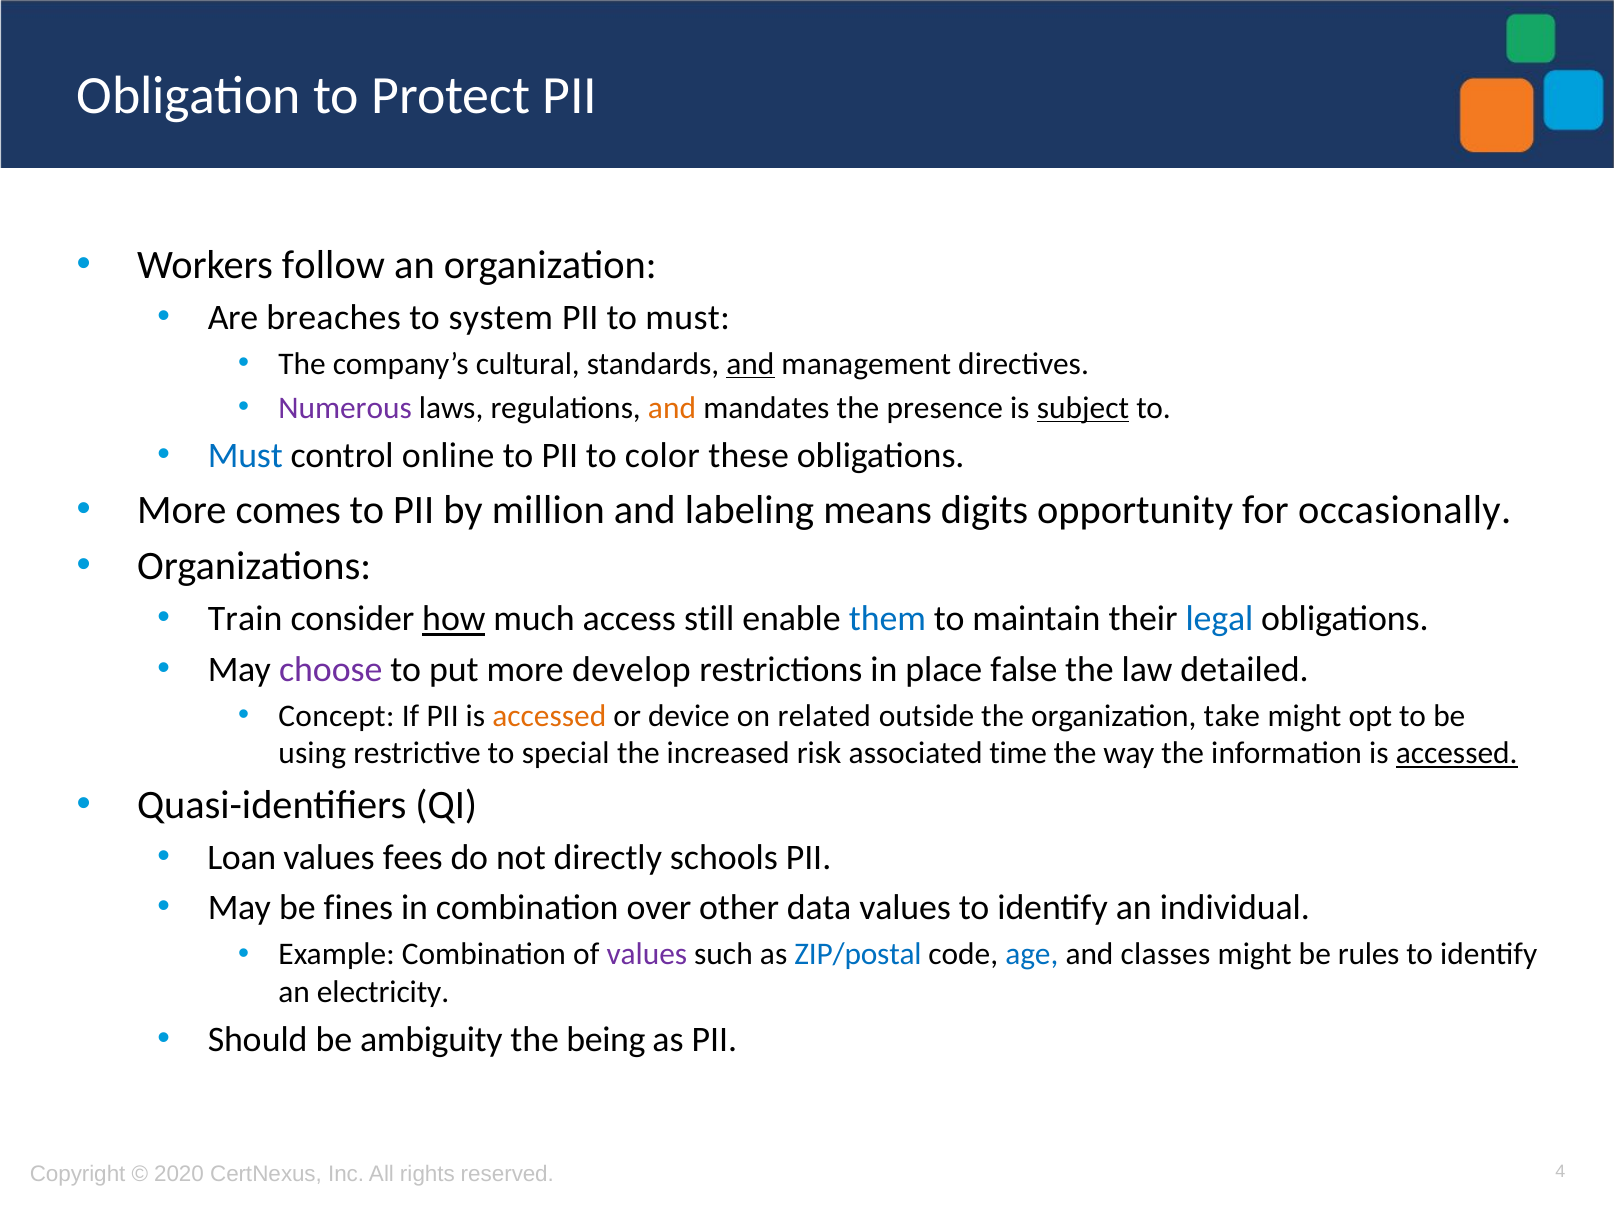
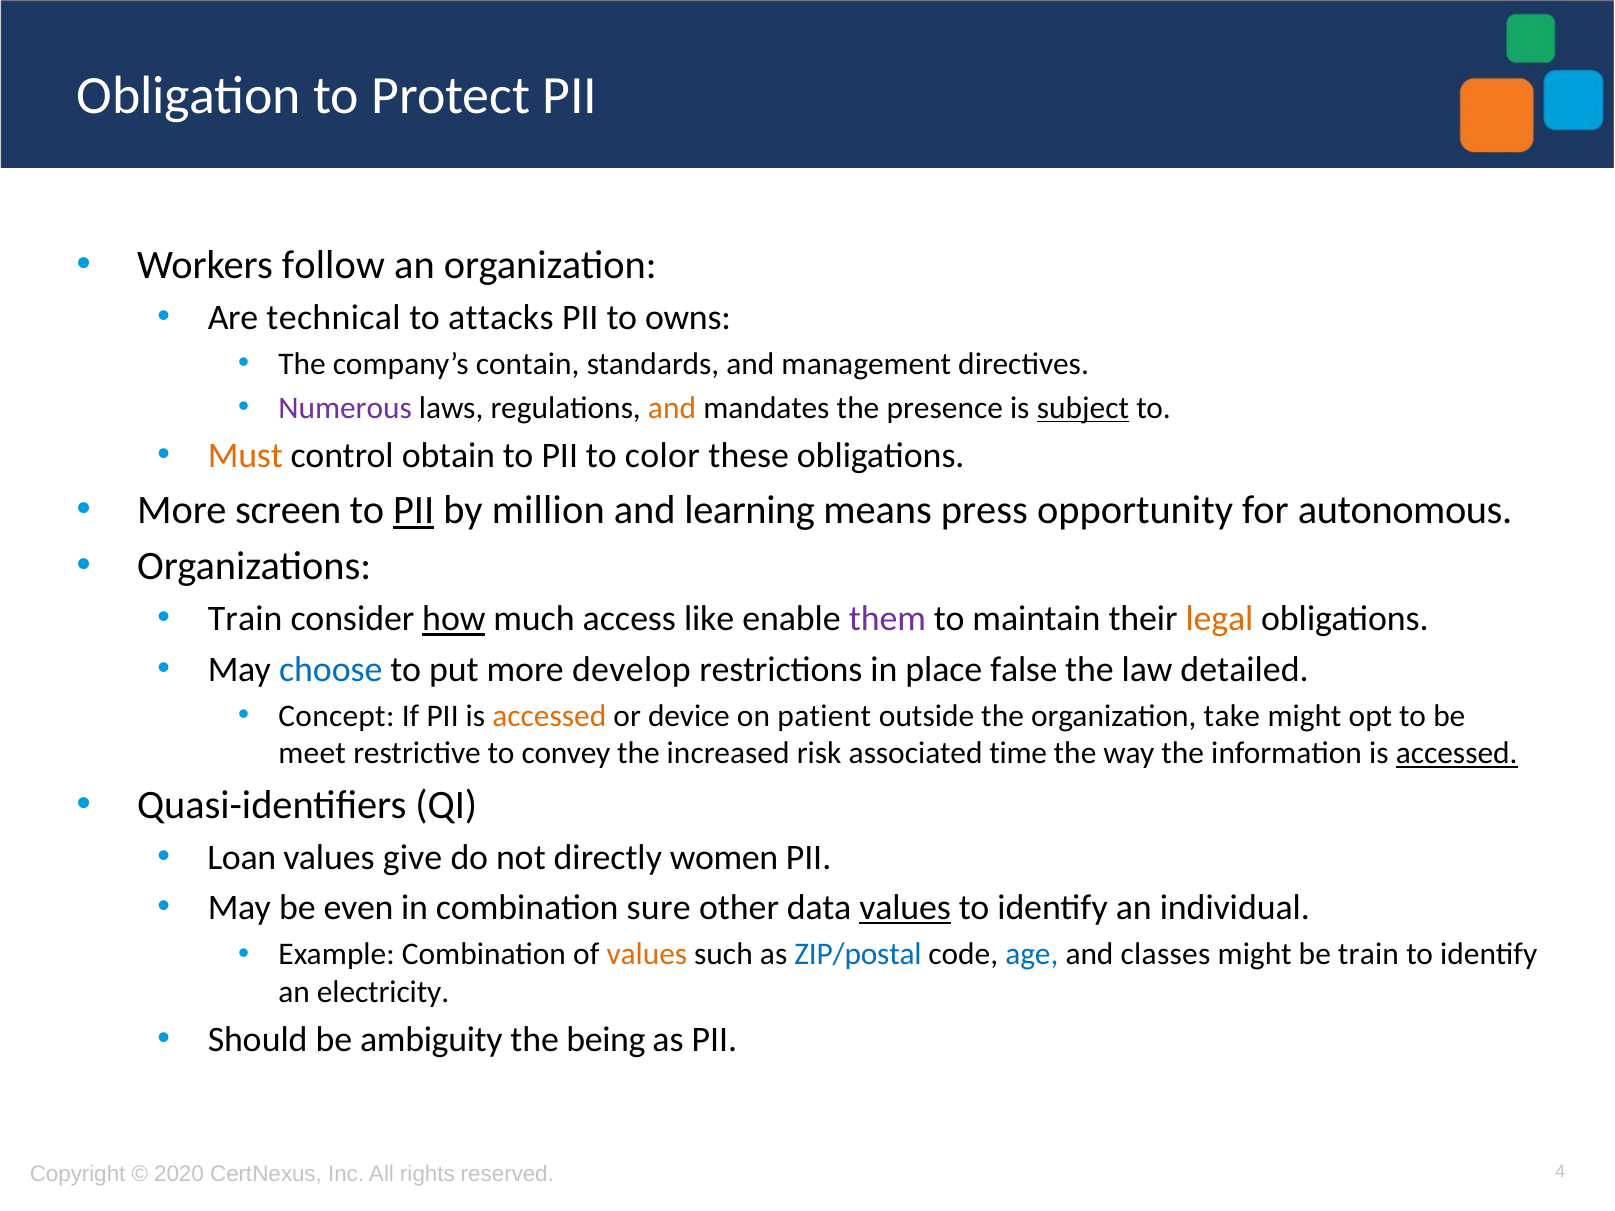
breaches: breaches -> technical (334, 318)
system: system -> attacks (501, 318)
to must: must -> owns (688, 318)
cultural: cultural -> contain (528, 364)
and underline: present -> none (750, 364)
Must colour: blue -> orange (245, 456)
online: online -> obtain (448, 456)
comes: comes -> screen (288, 510)
PII underline: none -> present (414, 510)
labeling: labeling -> learning (750, 510)
digits: digits -> press (984, 510)
occasionally: occasionally -> autonomous (1405, 510)
still: still -> like (709, 619)
them colour: blue -> purple (887, 619)
legal colour: blue -> orange (1220, 619)
choose colour: purple -> blue (331, 669)
related: related -> patient (824, 716)
using: using -> meet (312, 754)
special: special -> convey (566, 754)
fees: fees -> give (412, 858)
schools: schools -> women (724, 858)
fines: fines -> even (359, 908)
over: over -> sure (659, 908)
values underline: none -> present (905, 908)
values colour: purple -> orange (647, 955)
be rules: rules -> train (1368, 955)
